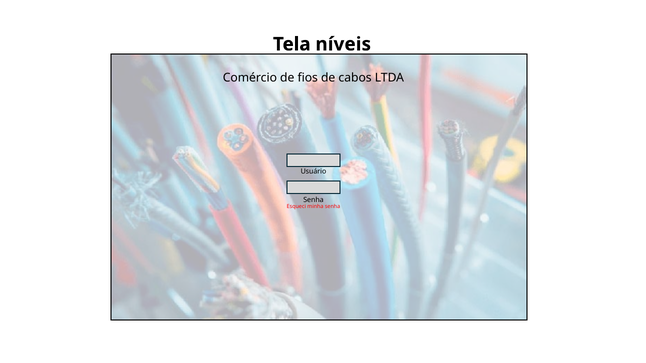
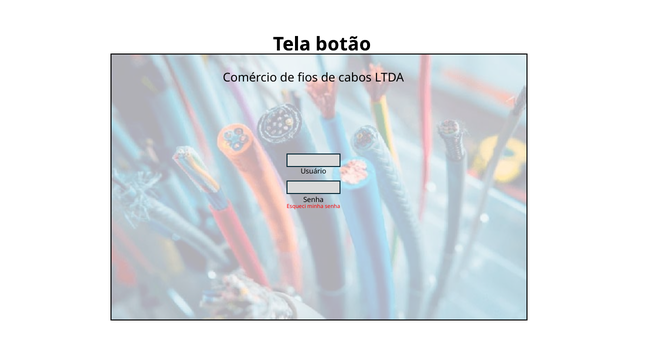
níveis: níveis -> botão (343, 44)
